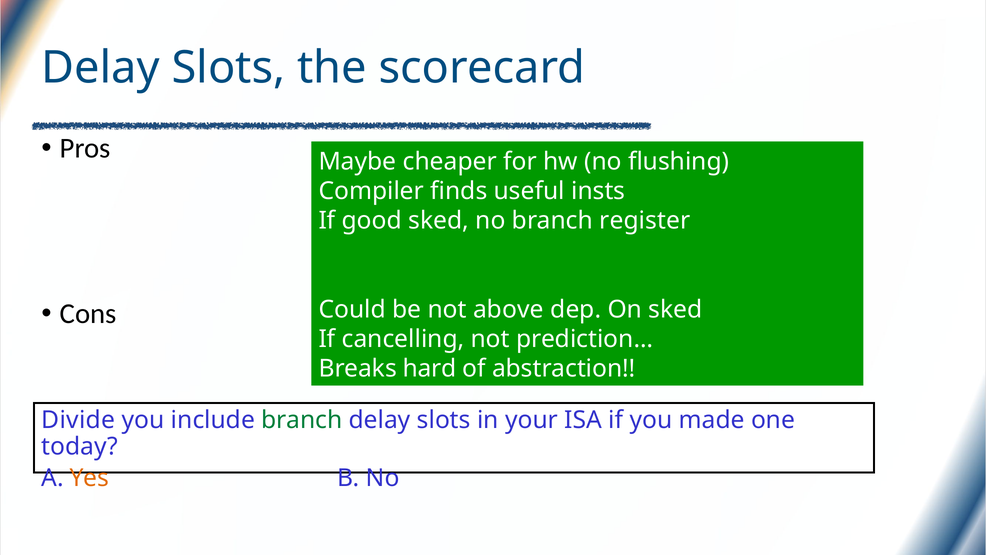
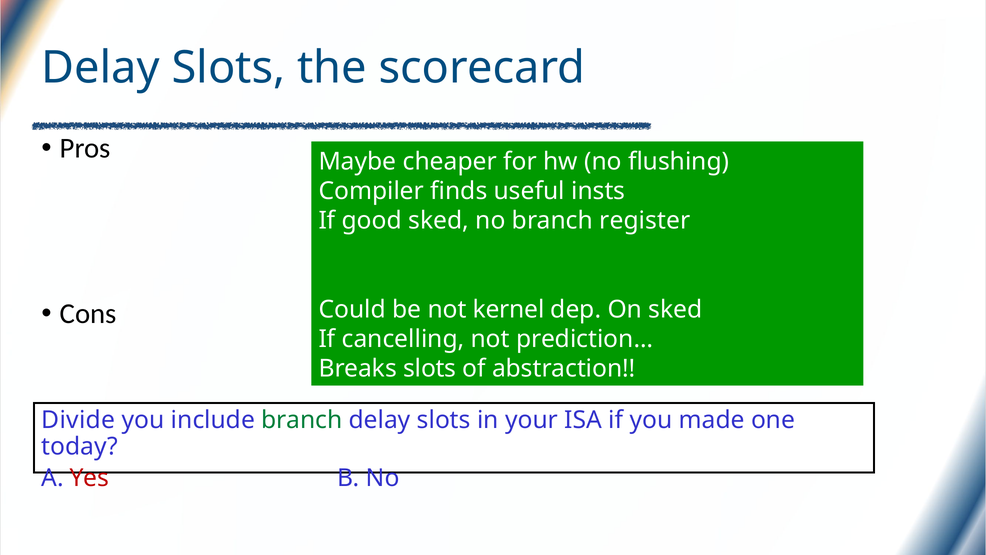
above: above -> kernel (509, 309)
Breaks hard: hard -> slots (430, 369)
Yes colour: orange -> red (89, 478)
